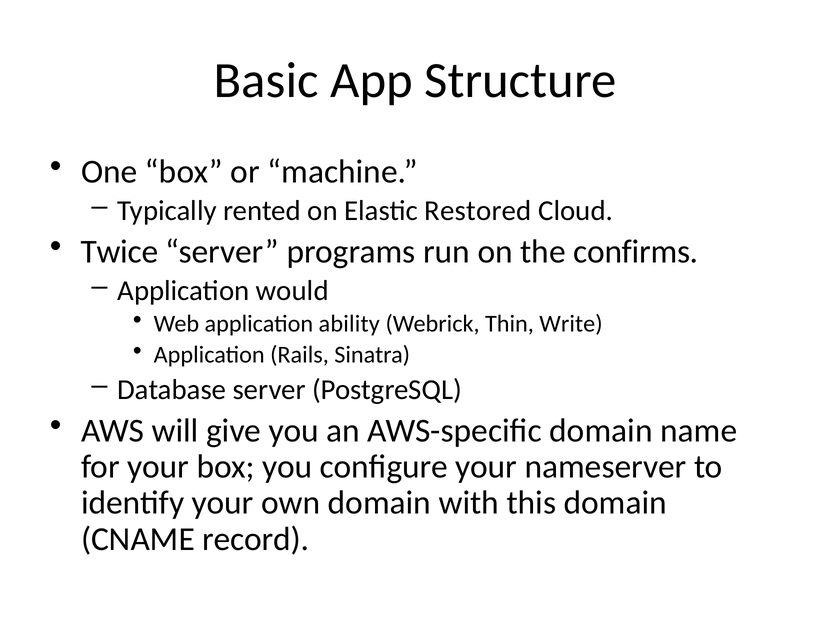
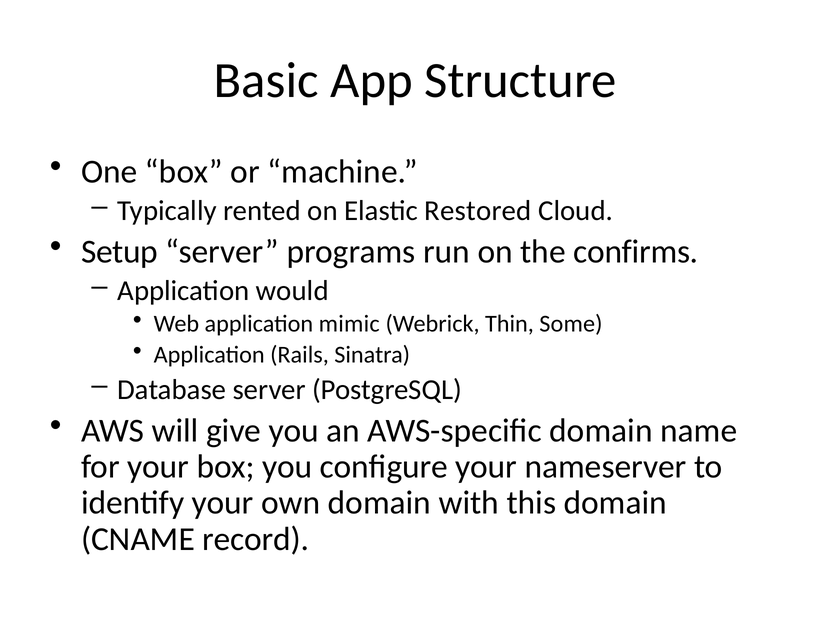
Twice: Twice -> Setup (120, 252)
ability: ability -> mimic (349, 324)
Write: Write -> Some (571, 324)
